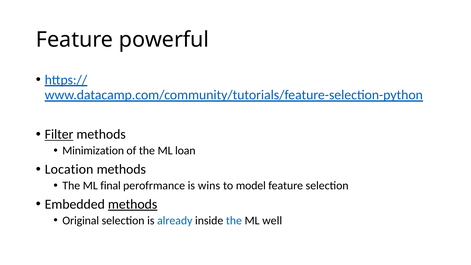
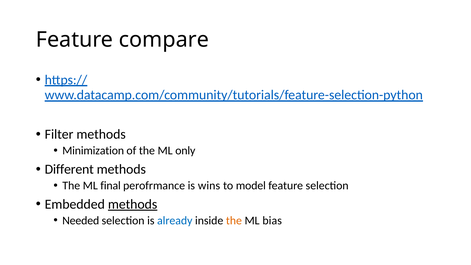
powerful: powerful -> compare (164, 40)
Filter underline: present -> none (59, 134)
loan: loan -> only (185, 151)
Location: Location -> Different (69, 169)
Original: Original -> Needed (81, 220)
the colour: blue -> orange (234, 220)
well: well -> bias (272, 220)
